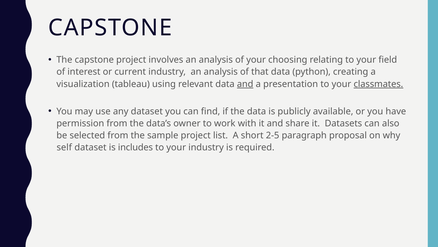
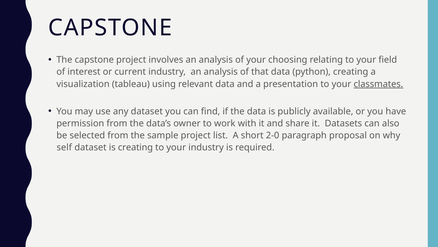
and underline: present -> none (245, 84)
2-5: 2-5 -> 2-0 (273, 135)
is includes: includes -> creating (135, 147)
